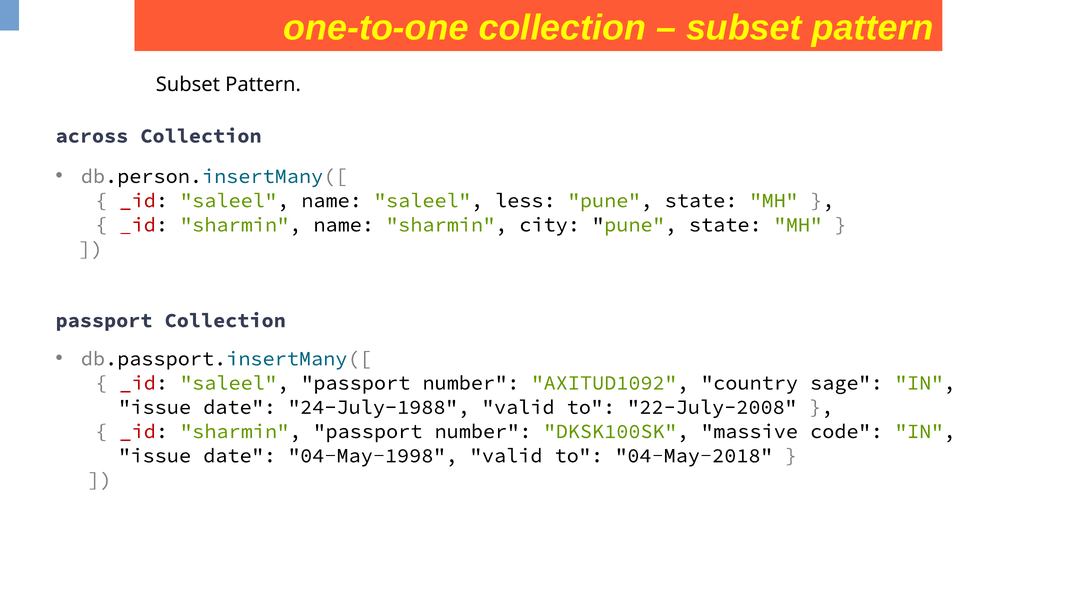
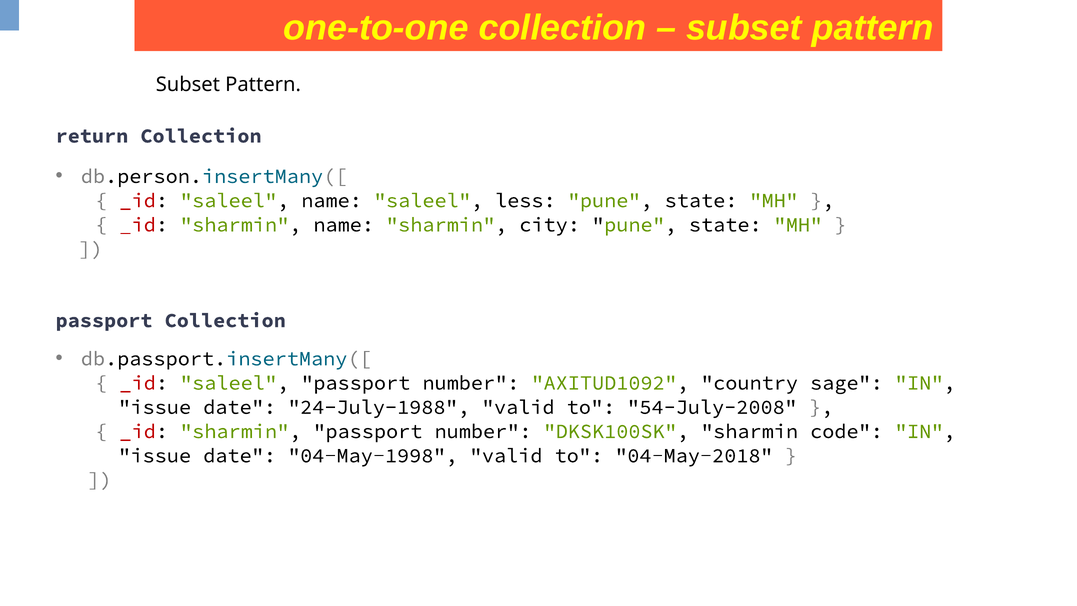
across: across -> return (92, 136)
22-July-2008: 22-July-2008 -> 54-July-2008 (712, 407)
DKSK100SK massive: massive -> sharmin (750, 431)
